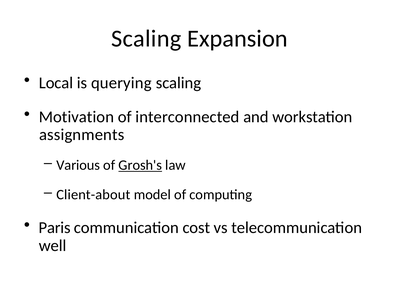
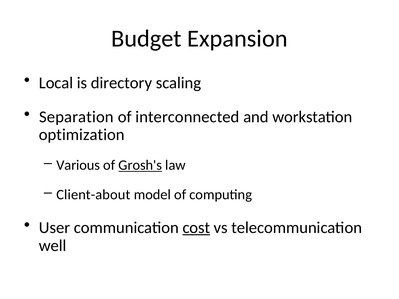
Scaling: Scaling -> Budget (146, 39)
querying: querying -> directory (121, 83)
Motivation: Motivation -> Separation (76, 117)
assignments: assignments -> optimization (82, 135)
Paris: Paris -> User (55, 228)
cost underline: none -> present (196, 228)
